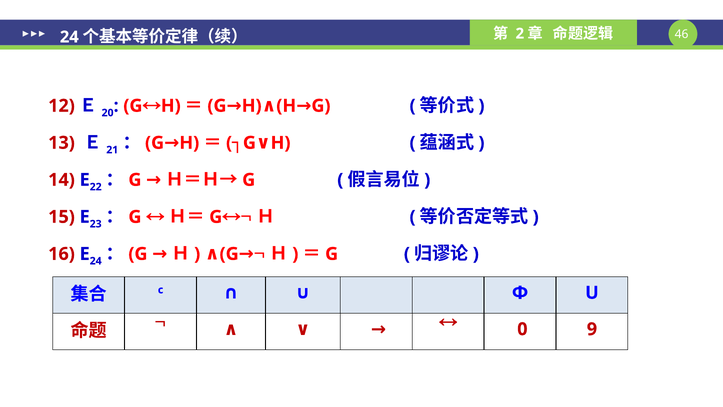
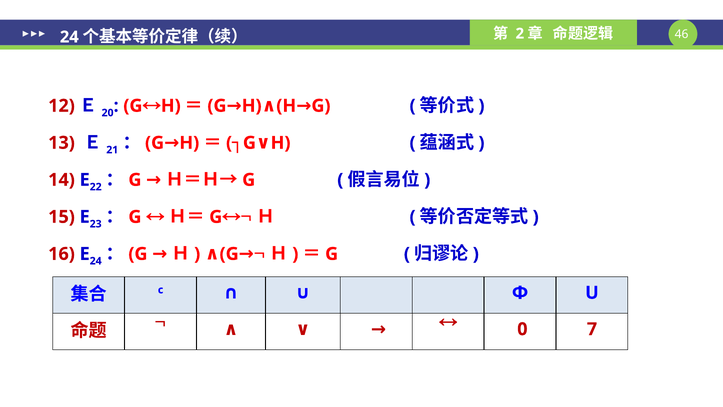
9: 9 -> 7 (592, 329)
